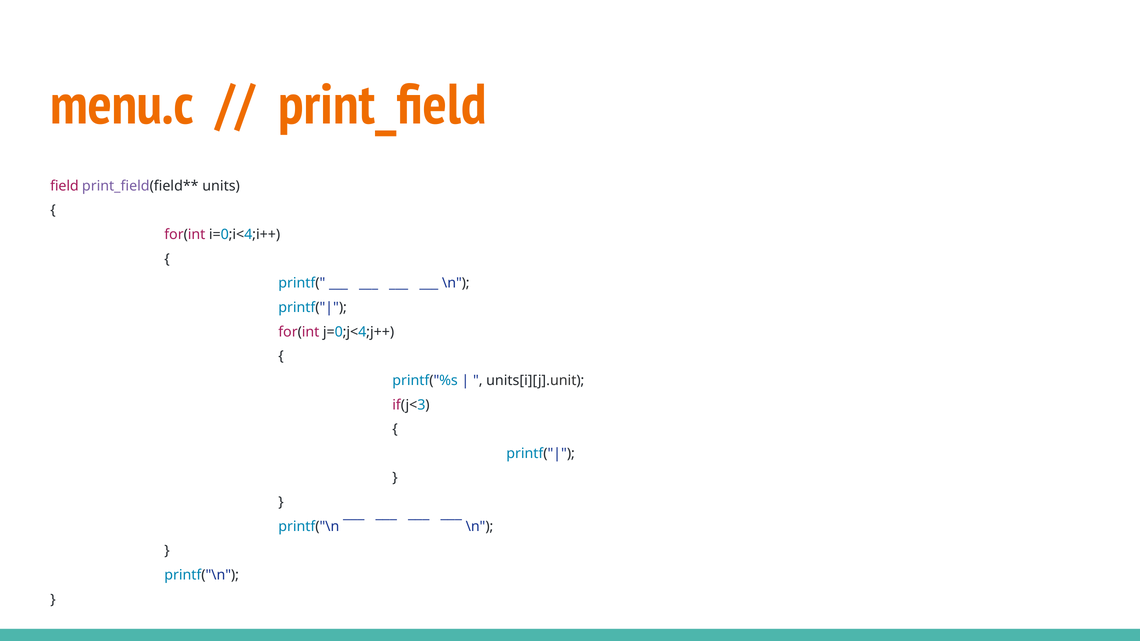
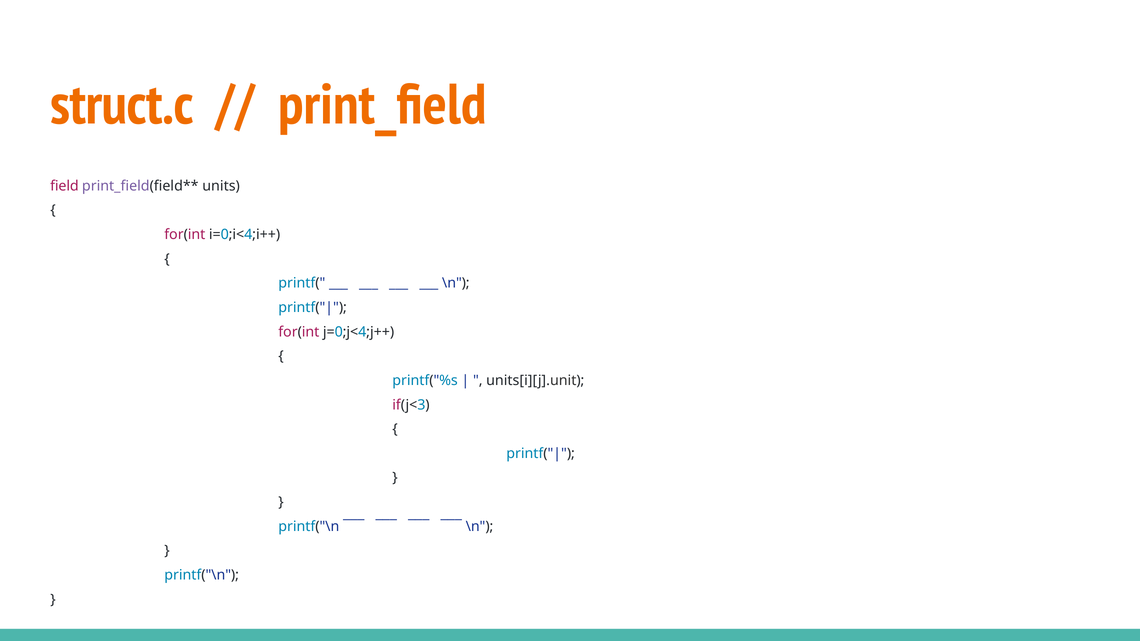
menu.c: menu.c -> struct.c (122, 105)
